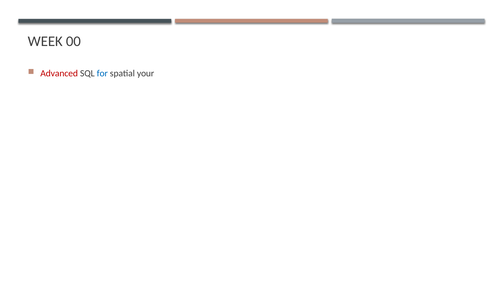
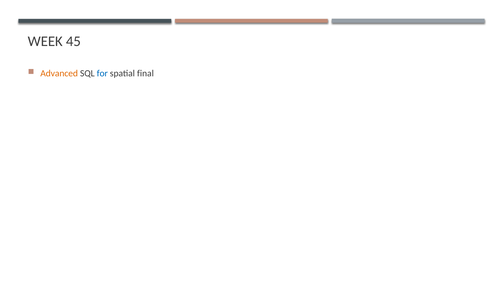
00: 00 -> 45 (73, 41)
Advanced colour: red -> orange (59, 73)
your: your -> final (145, 73)
